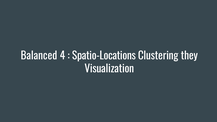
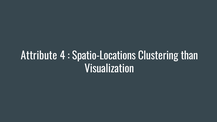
Balanced: Balanced -> Attribute (39, 56)
they: they -> than (189, 56)
